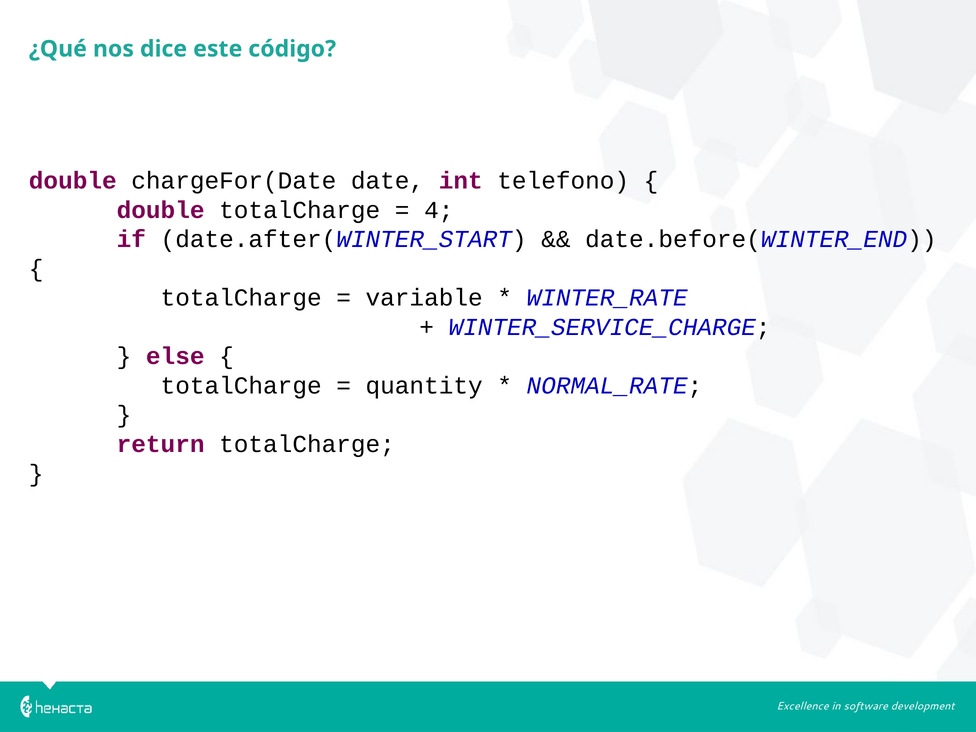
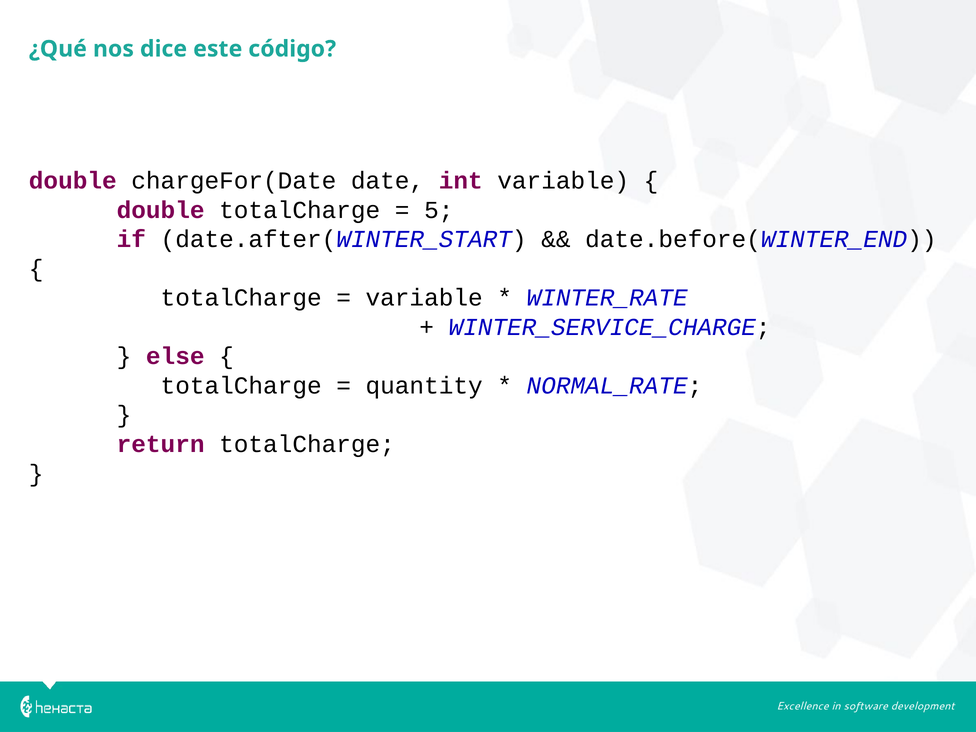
int telefono: telefono -> variable (563, 181)
4: 4 -> 5 (439, 210)
